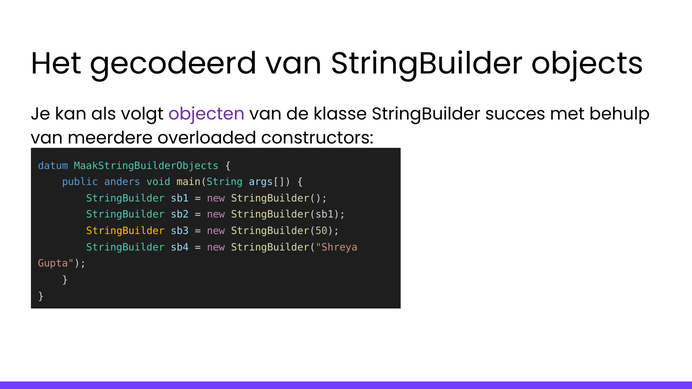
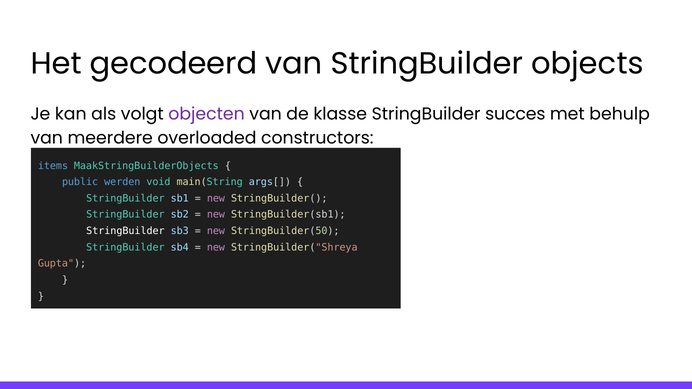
datum: datum -> items (53, 166)
anders: anders -> werden (122, 182)
StringBuilder colour: yellow -> white (125, 231)
